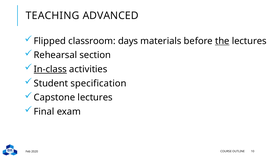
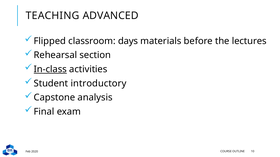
the underline: present -> none (222, 41)
specification: specification -> introductory (99, 84)
Capstone lectures: lectures -> analysis (95, 98)
